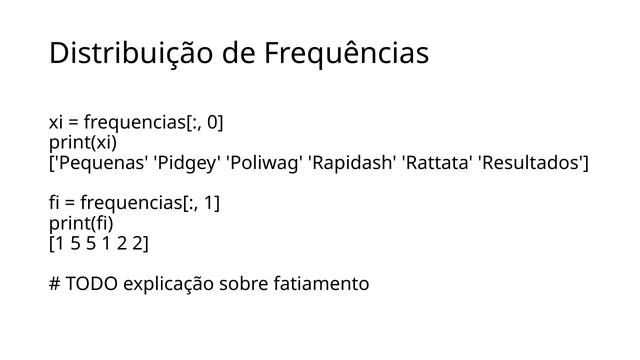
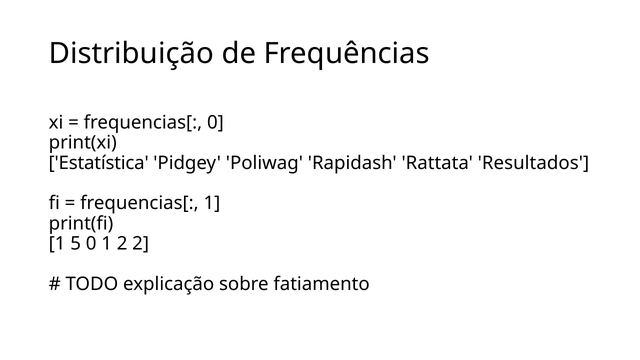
Pequenas: Pequenas -> Estatística (99, 163)
5 5: 5 -> 0 (91, 244)
